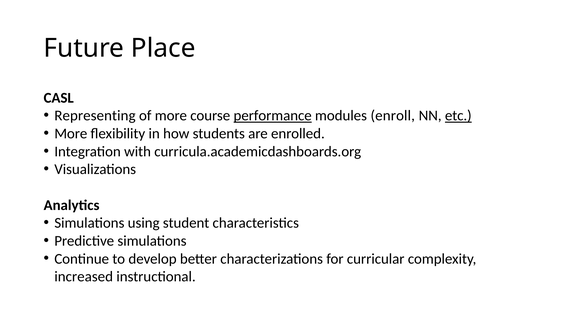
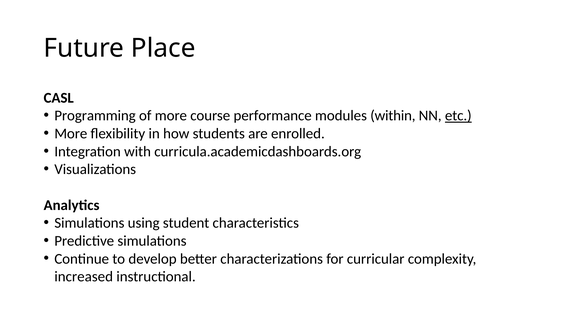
Representing: Representing -> Programming (95, 116)
performance underline: present -> none (273, 116)
enroll: enroll -> within (393, 116)
